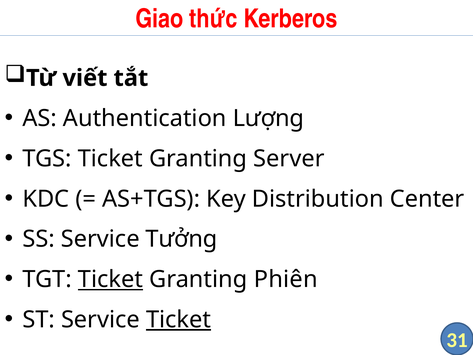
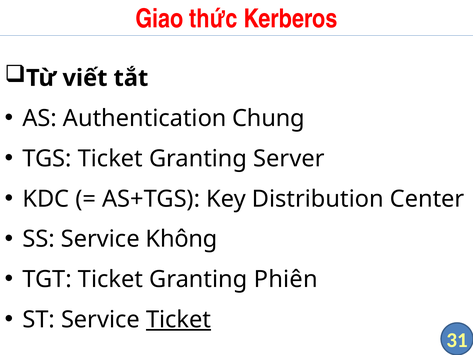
Lượng: Lượng -> Chung (268, 118)
Tưởng: Tưởng -> Không (182, 239)
Ticket underline: present -> none (110, 279)
